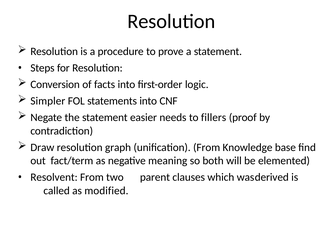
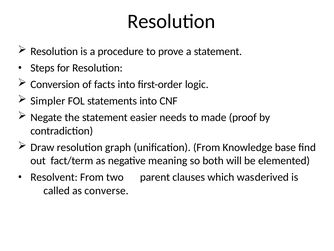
fillers: fillers -> made (214, 117)
modified: modified -> converse (106, 190)
